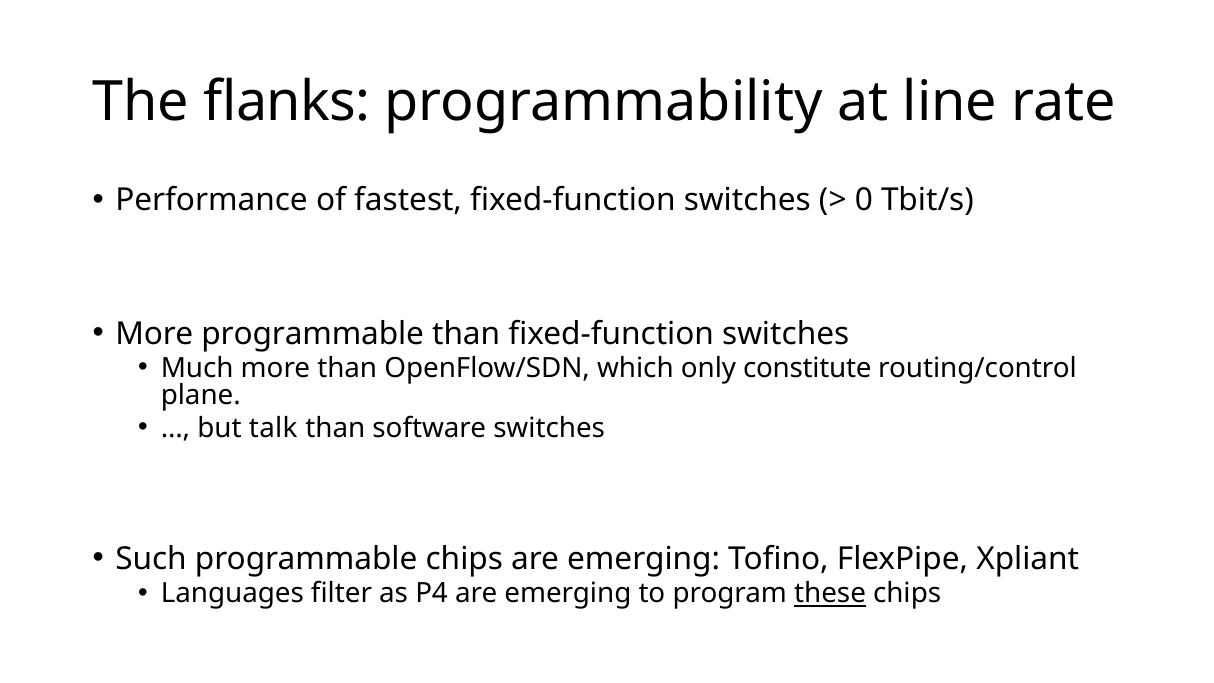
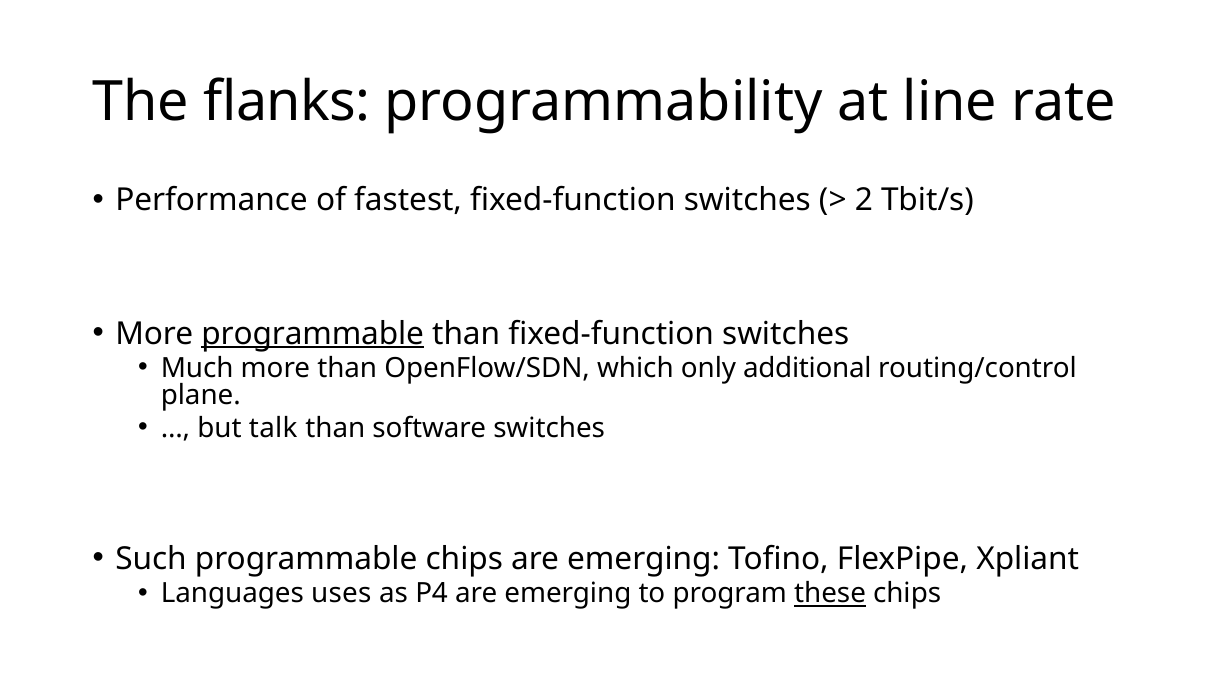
0: 0 -> 2 (864, 200)
programmable underline: none -> present (313, 334)
constitute: constitute -> additional (807, 368)
filter: filter -> uses (341, 594)
